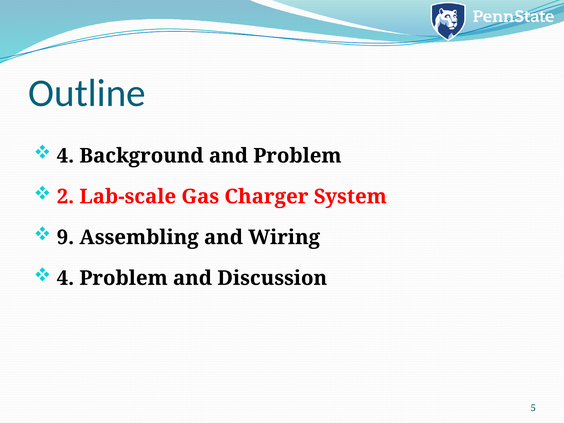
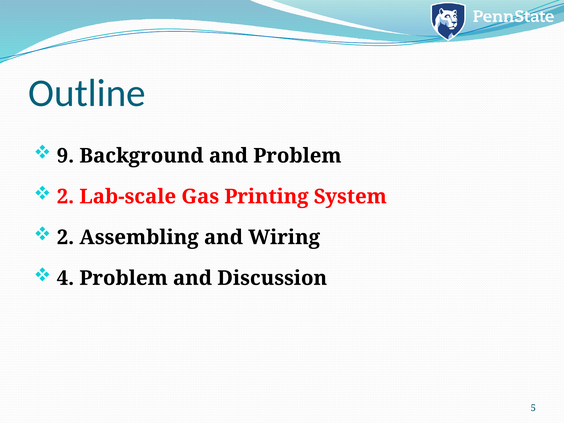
4: 4 -> 9 (65, 156)
Charger: Charger -> Printing (266, 197)
9: 9 -> 2 (65, 237)
